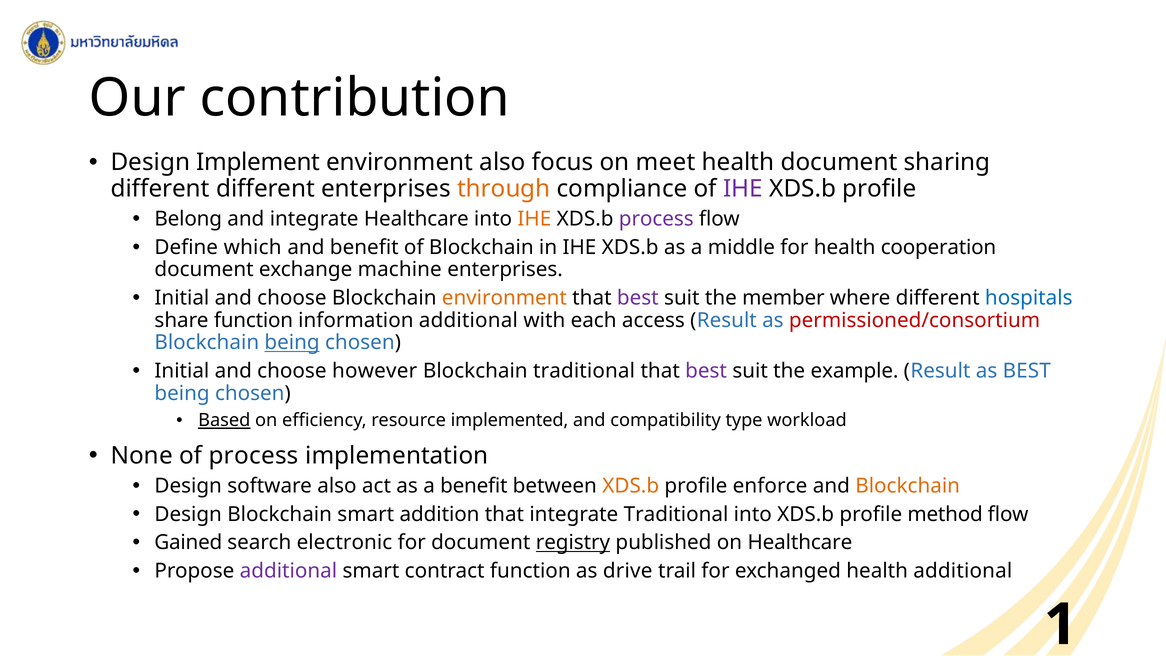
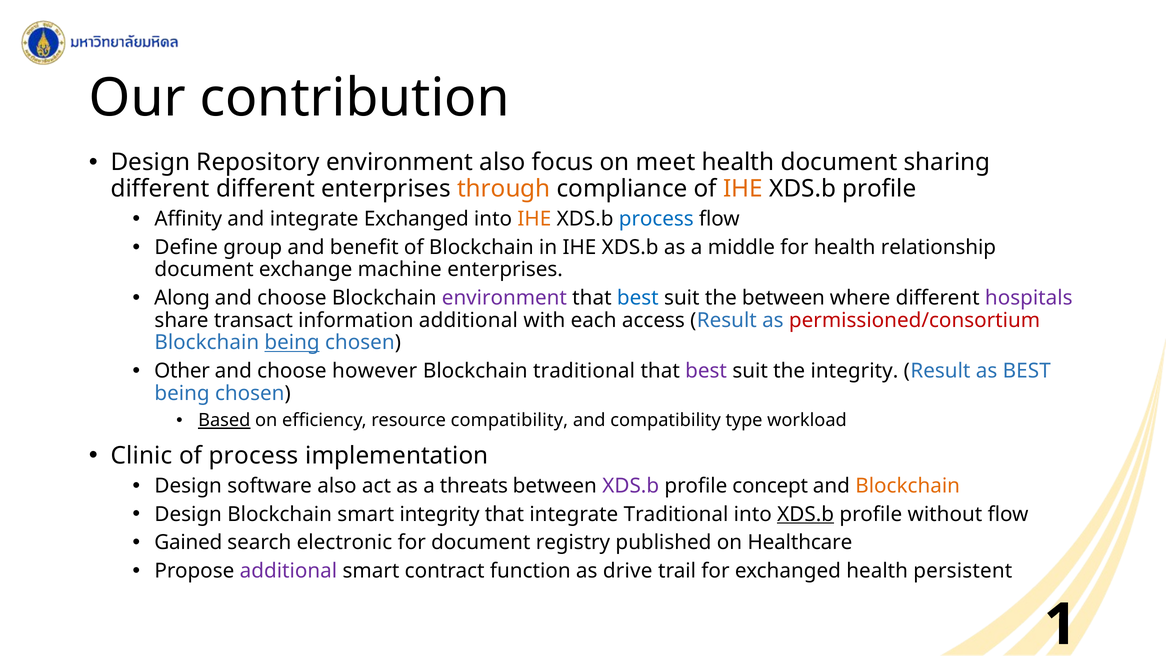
Implement: Implement -> Repository (258, 162)
IHE colour: purple -> orange (743, 189)
Belong: Belong -> Affinity (188, 219)
integrate Healthcare: Healthcare -> Exchanged (416, 219)
process colour: purple -> blue (656, 219)
which: which -> group (253, 247)
cooperation: cooperation -> relationship (938, 247)
Initial: Initial -> Along (182, 298)
environment colour: orange -> purple (504, 298)
best colour: purple -> blue (638, 298)
the member: member -> between (783, 298)
hospitals colour: blue -> purple (1029, 298)
share function: function -> transact (253, 320)
Initial: Initial -> Other (182, 371)
the example: example -> integrity (854, 371)
resource implemented: implemented -> compatibility (509, 420)
None: None -> Clinic (142, 455)
a benefit: benefit -> threats (474, 486)
XDS.b colour: orange -> purple (631, 486)
enforce: enforce -> concept (770, 486)
smart addition: addition -> integrity (440, 514)
XDS.b underline: none -> present (806, 514)
method: method -> without (945, 514)
registry underline: present -> none (573, 542)
health additional: additional -> persistent (963, 571)
